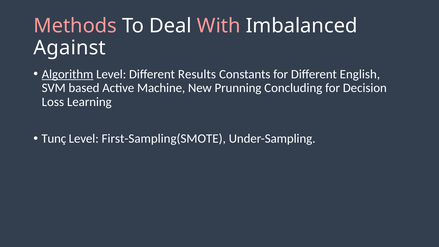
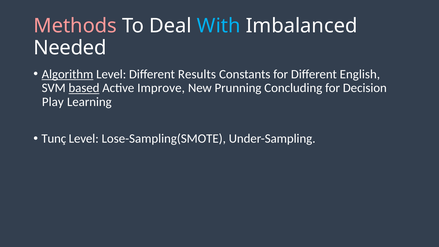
With colour: pink -> light blue (219, 26)
Against: Against -> Needed (70, 48)
based underline: none -> present (84, 88)
Machine: Machine -> Improve (161, 88)
Loss: Loss -> Play (53, 102)
First-Sampling(SMOTE: First-Sampling(SMOTE -> Lose-Sampling(SMOTE (164, 139)
